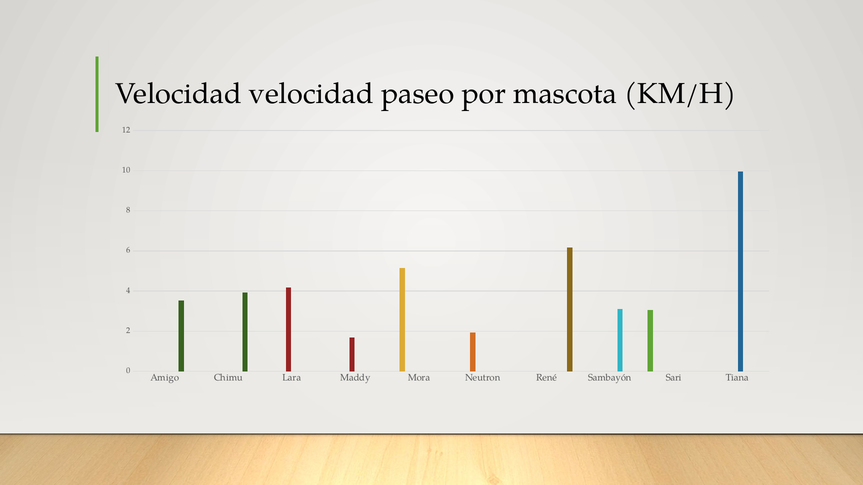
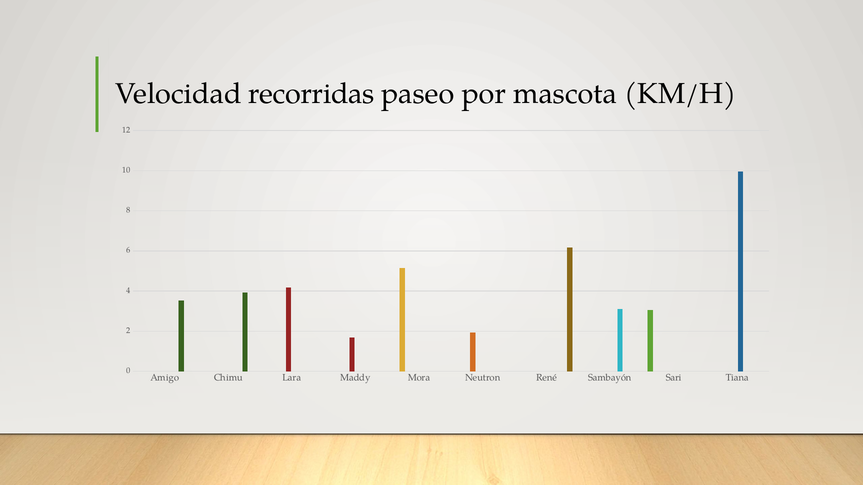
Velocidad velocidad: velocidad -> recorridas (312, 94)
